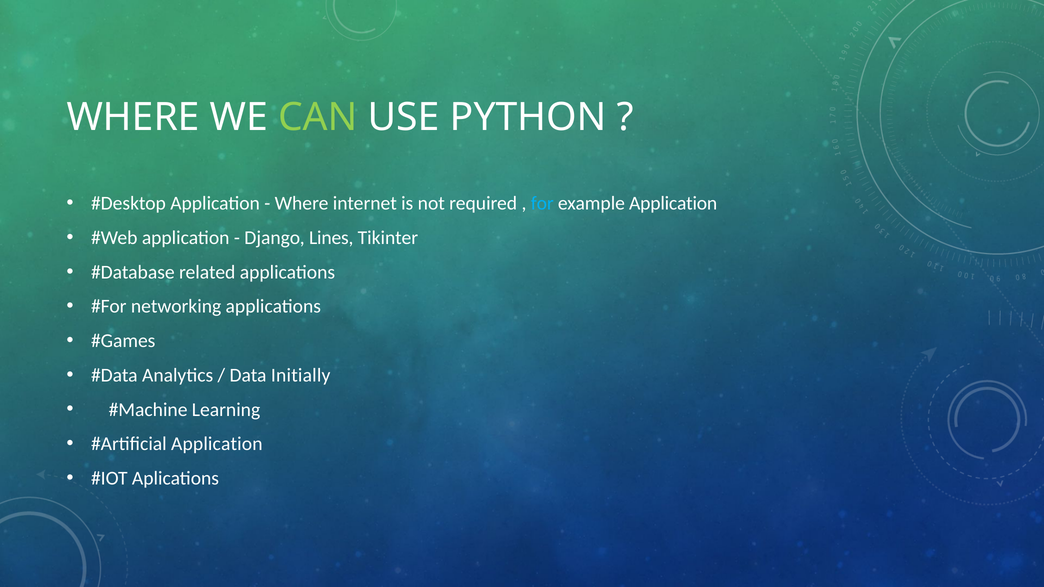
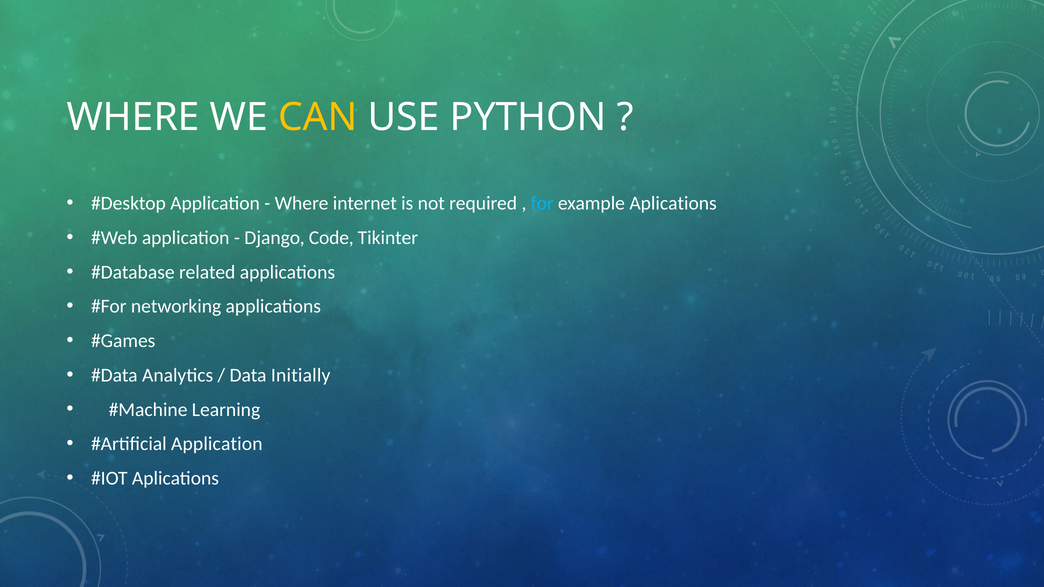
CAN colour: light green -> yellow (318, 117)
example Application: Application -> Aplications (673, 203)
Lines: Lines -> Code (331, 238)
